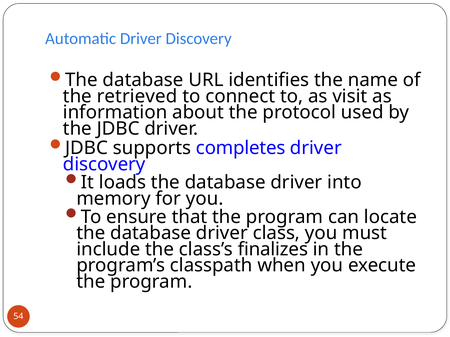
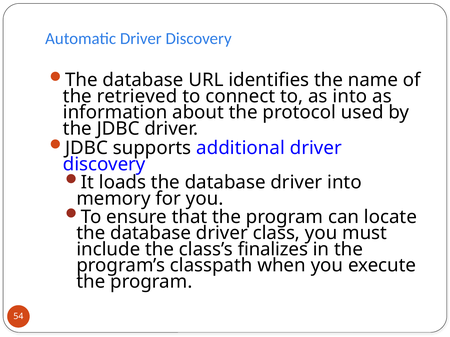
as visit: visit -> into (350, 96)
completes: completes -> additional (241, 148)
